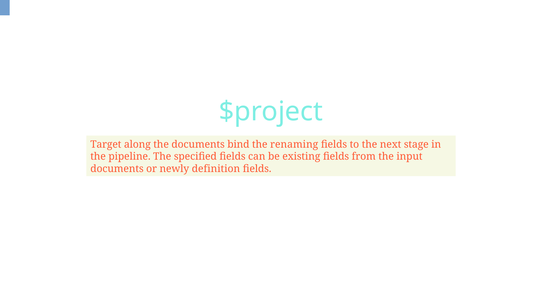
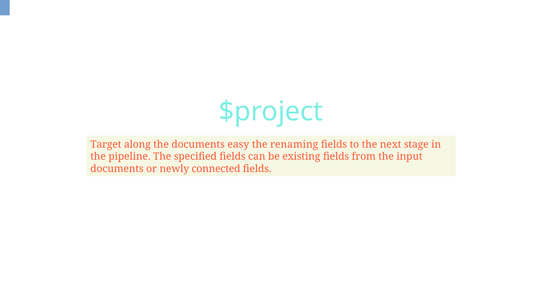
bind: bind -> easy (238, 144)
definition: definition -> connected (216, 169)
